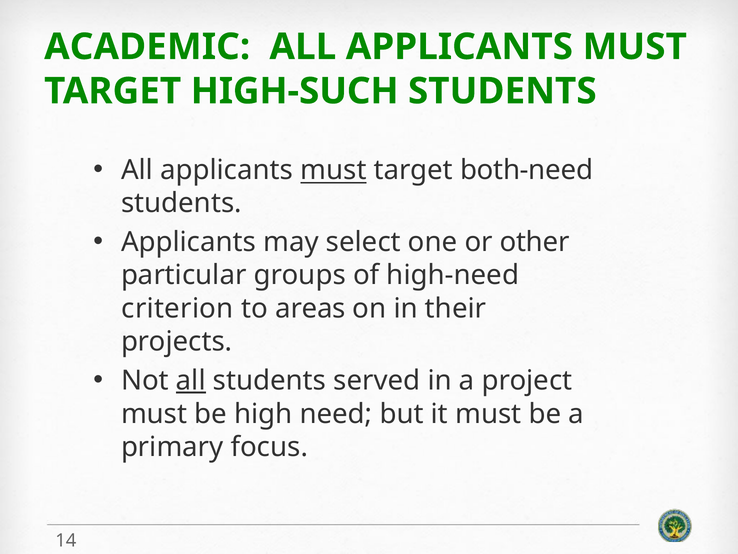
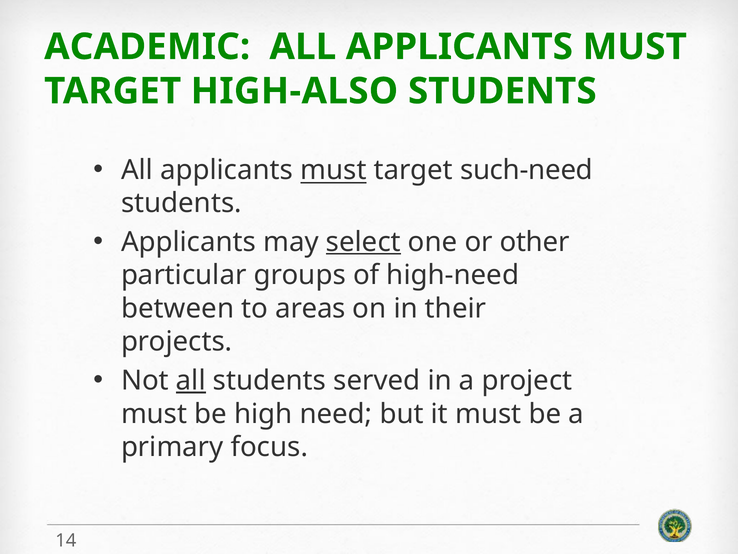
HIGH-SUCH: HIGH-SUCH -> HIGH-ALSO (294, 91)
both-need: both-need -> such-need (527, 170)
select underline: none -> present (363, 242)
criterion: criterion -> between (178, 308)
